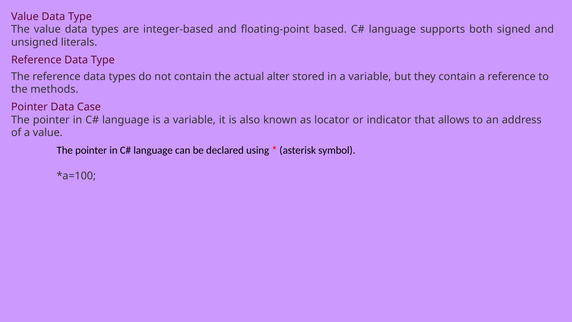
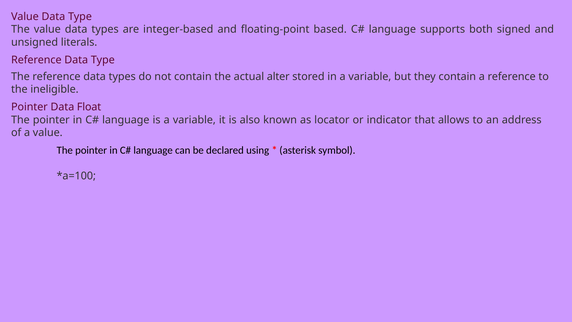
methods: methods -> ineligible (54, 89)
Case: Case -> Float (89, 107)
